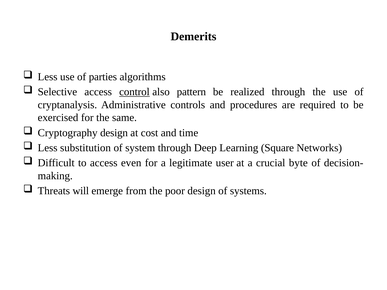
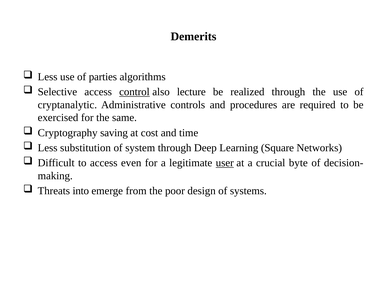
pattern: pattern -> lecture (191, 92)
cryptanalysis: cryptanalysis -> cryptanalytic (67, 105)
Cryptography design: design -> saving (114, 133)
user underline: none -> present (225, 163)
will: will -> into (81, 191)
